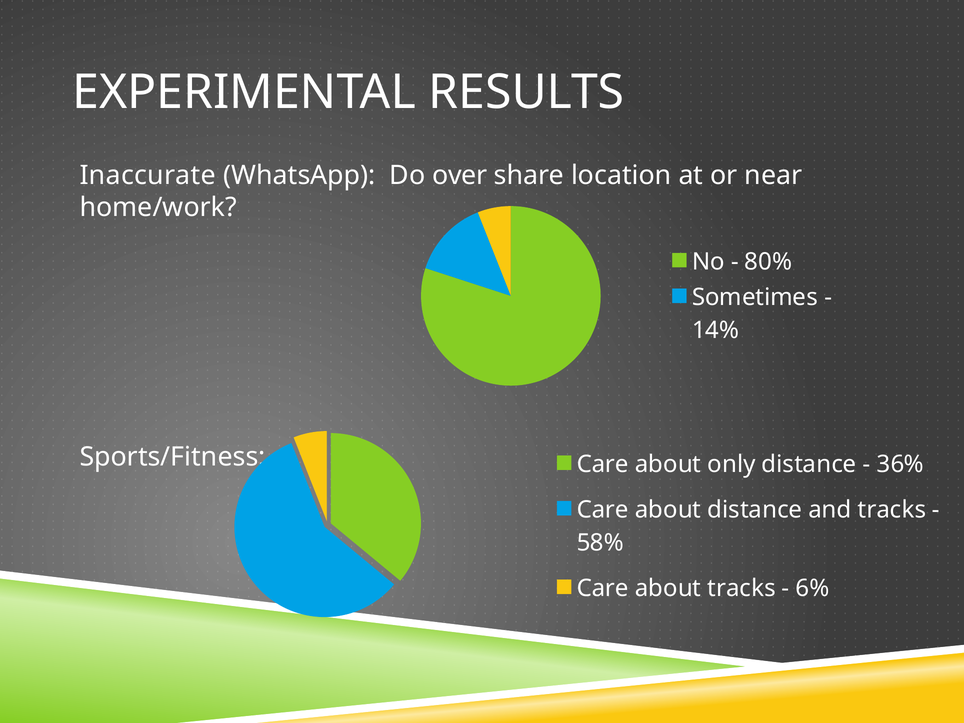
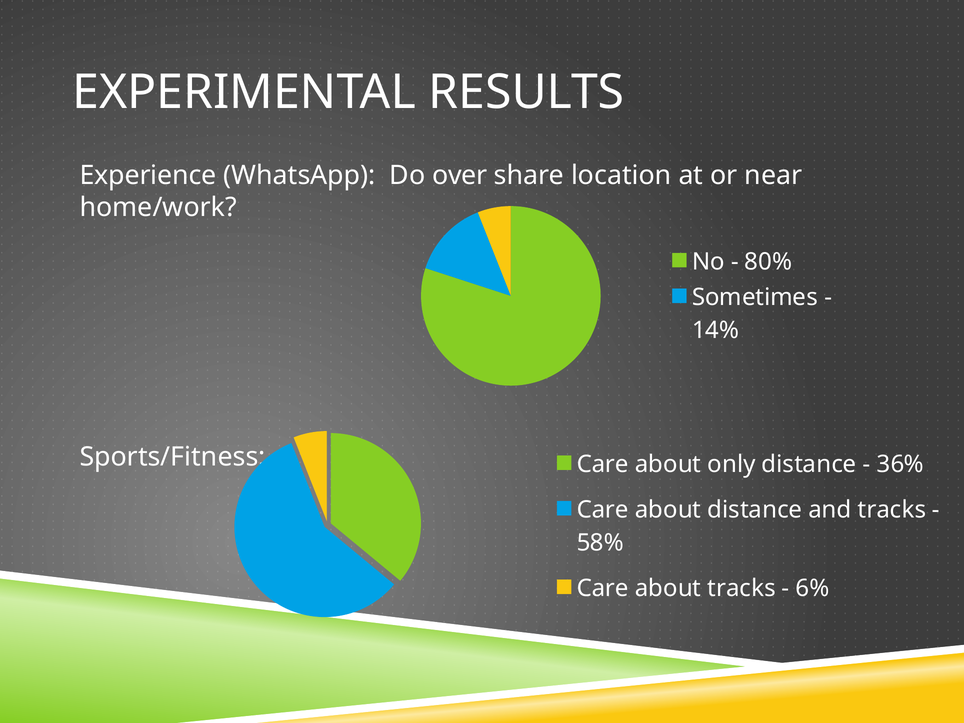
Inaccurate: Inaccurate -> Experience (148, 175)
